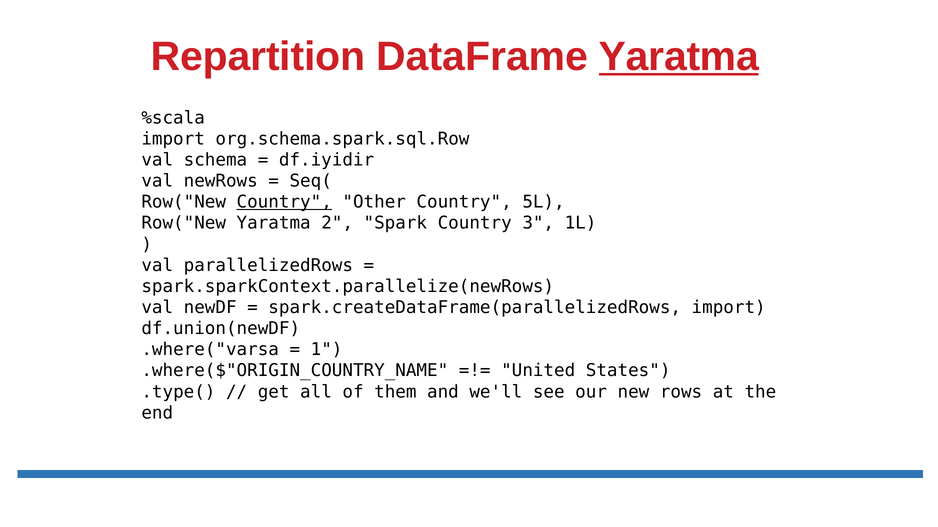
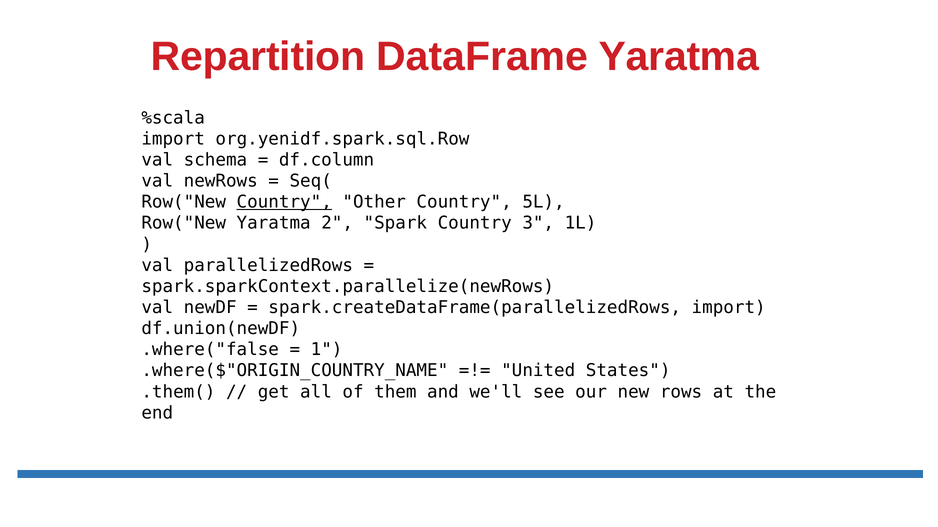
Yaratma underline: present -> none (679, 57)
org.schema.spark.sql.Row: org.schema.spark.sql.Row -> org.yenidf.spark.sql.Row (342, 139)
df.iyidir: df.iyidir -> df.column (327, 160)
.where("varsa: .where("varsa -> .where("false (210, 350)
.type(: .type( -> .them( (178, 392)
